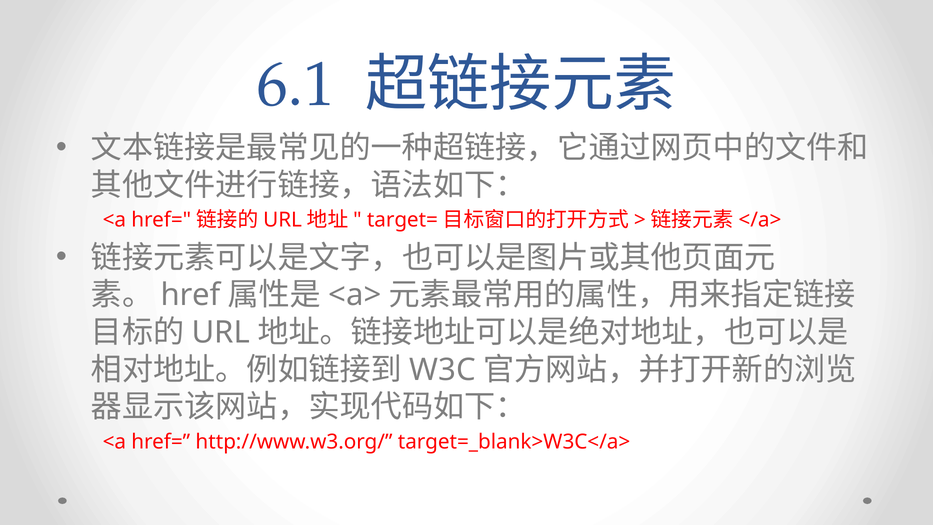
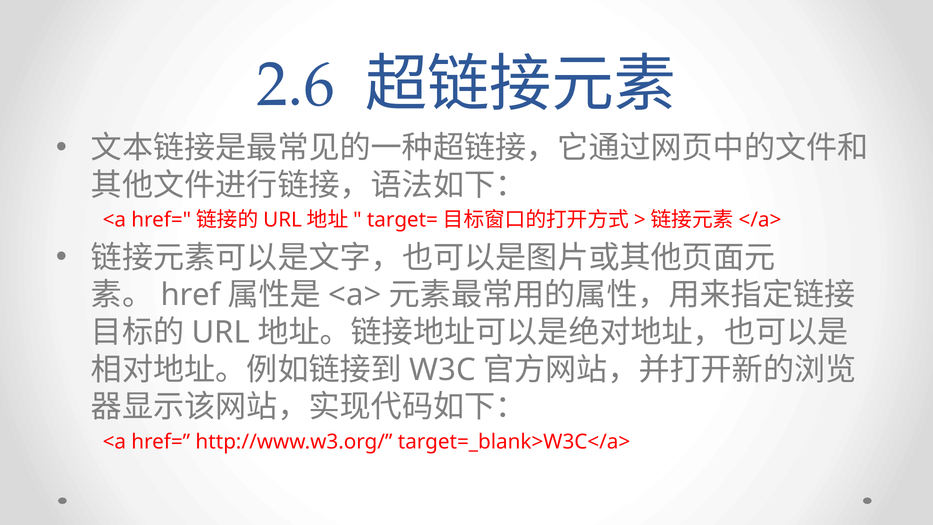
6.1: 6.1 -> 2.6 (296, 85)
